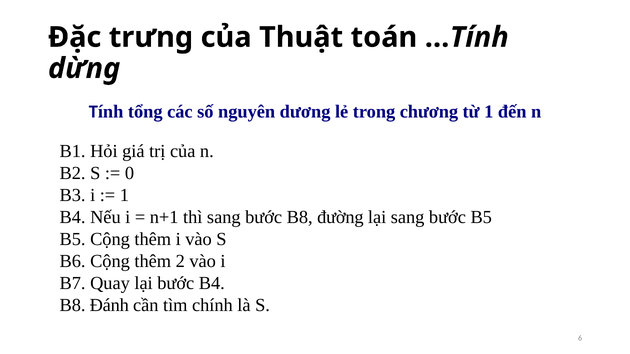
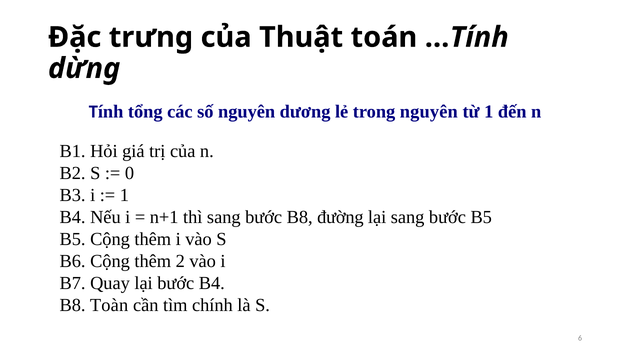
trong chương: chương -> nguyên (429, 112)
Đánh: Đánh -> Toàn (109, 306)
